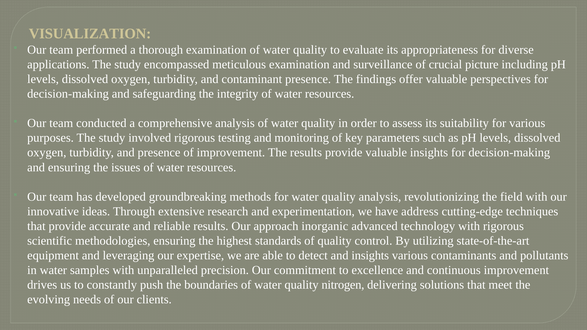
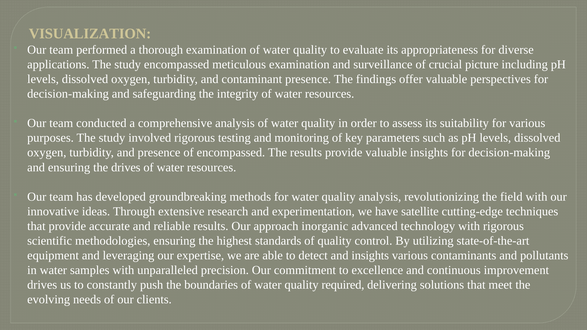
of improvement: improvement -> encompassed (231, 153)
the issues: issues -> drives (126, 167)
address: address -> satellite (420, 211)
nitrogen: nitrogen -> required (343, 285)
